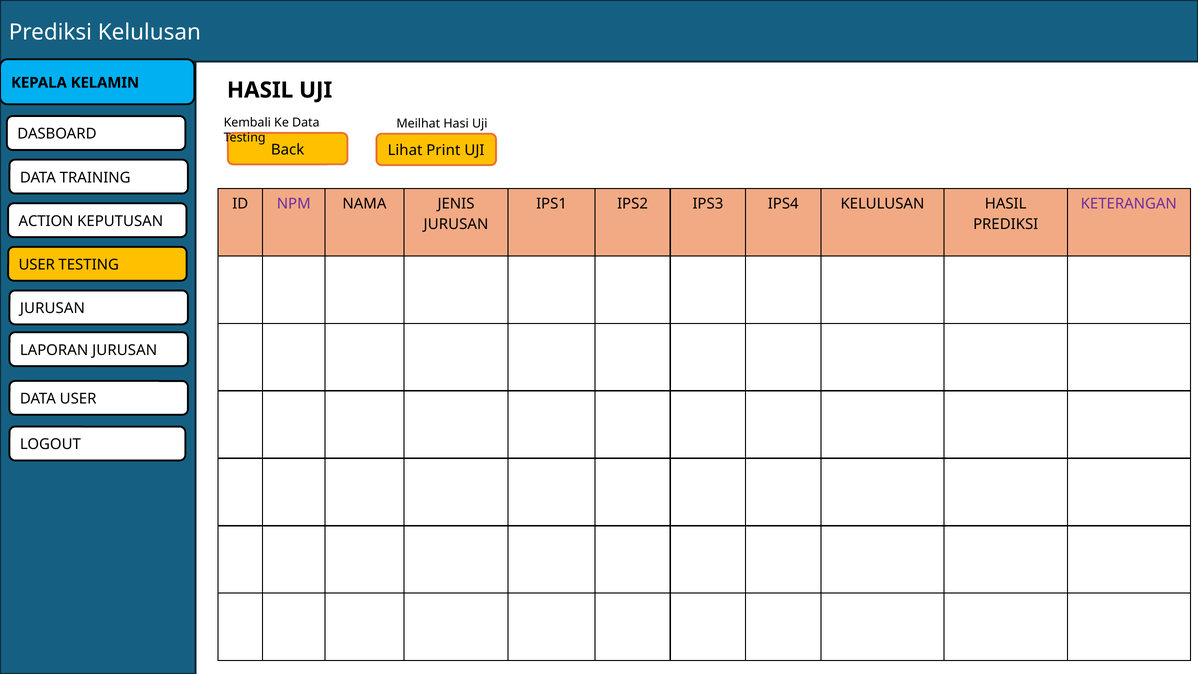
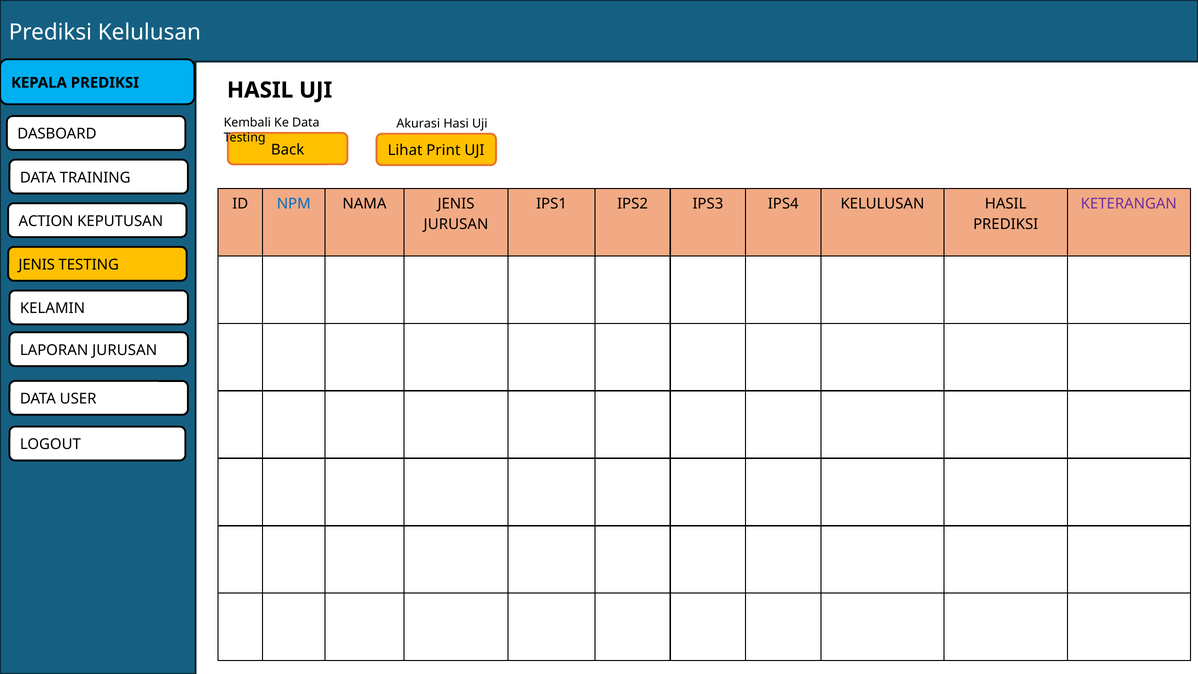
KEPALA KELAMIN: KELAMIN -> PREDIKSI (105, 83)
Meilhat: Meilhat -> Akurasi (418, 123)
NPM colour: purple -> blue (294, 204)
USER: USER -> JENIS (37, 265)
JURUSAN: JURUSAN -> KELAMIN (52, 308)
